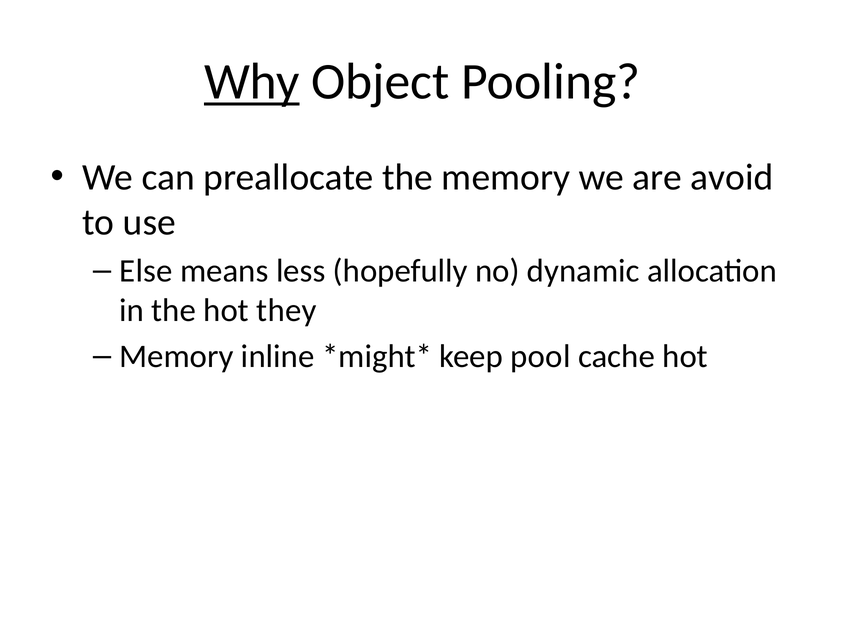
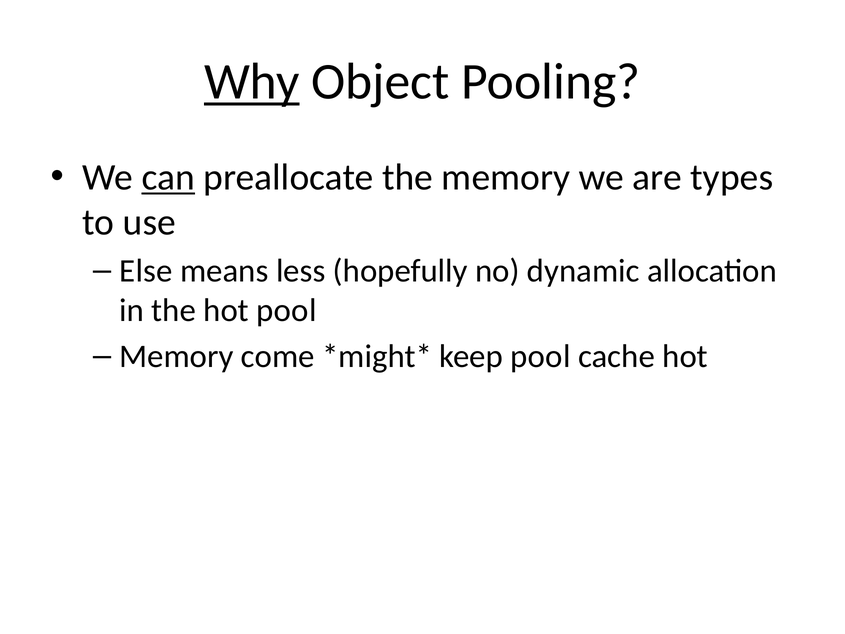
can underline: none -> present (168, 177)
avoid: avoid -> types (732, 177)
hot they: they -> pool (286, 310)
inline: inline -> come (278, 356)
